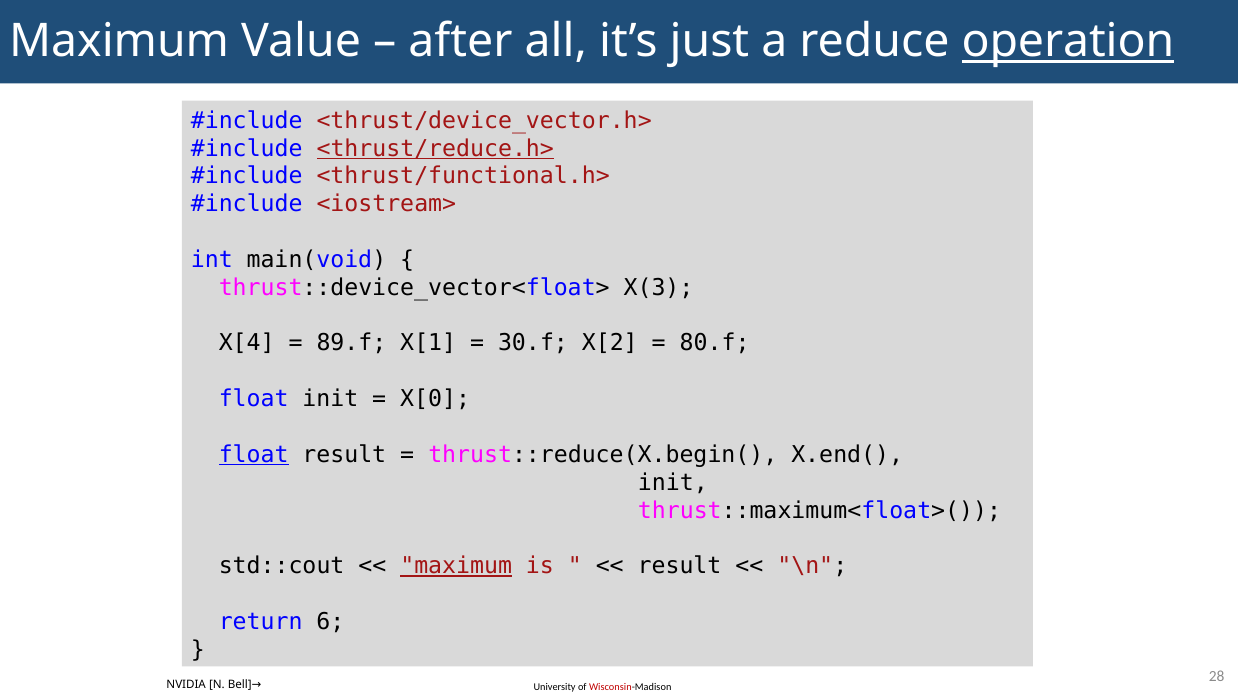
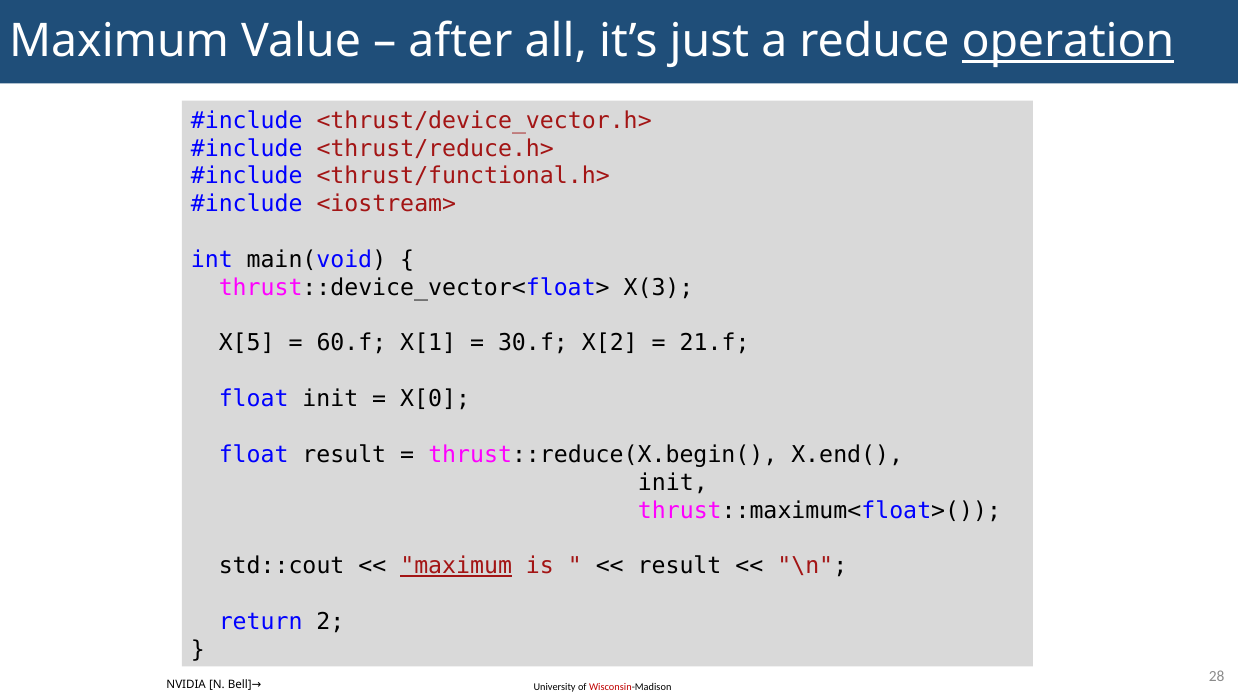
<thrust/reduce.h> underline: present -> none (435, 149)
X[4: X[4 -> X[5 (247, 344)
89.f: 89.f -> 60.f (351, 344)
80.f: 80.f -> 21.f (715, 344)
float underline: present -> none (254, 455)
6: 6 -> 2 (330, 622)
